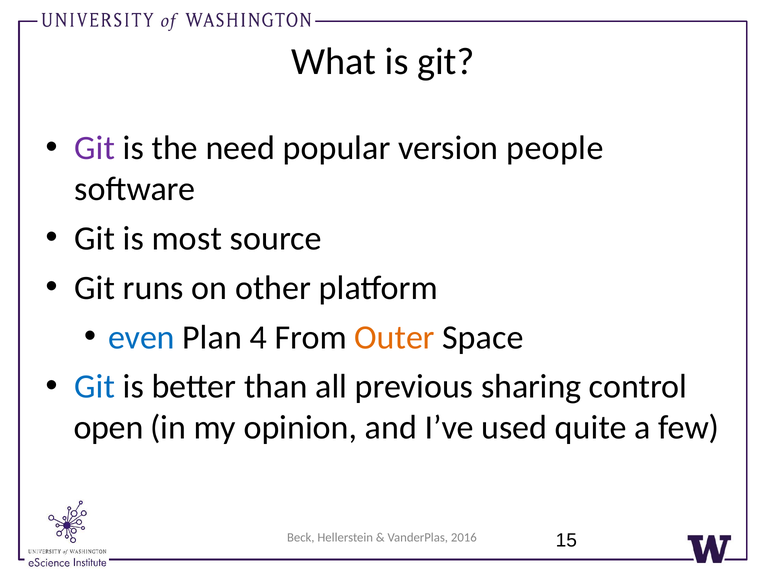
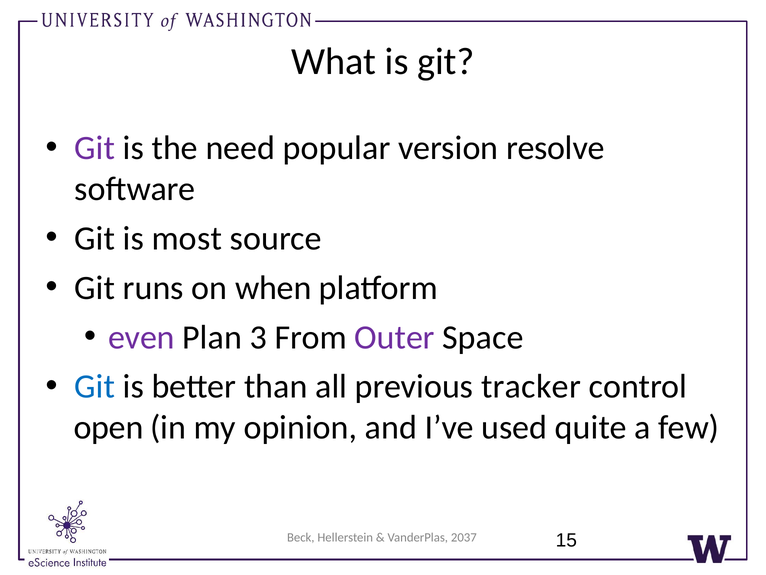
people: people -> resolve (555, 148)
other: other -> when (273, 288)
even colour: blue -> purple (141, 337)
4: 4 -> 3 (258, 337)
Outer colour: orange -> purple (395, 337)
sharing: sharing -> tracker (531, 386)
2016: 2016 -> 2037 (464, 537)
